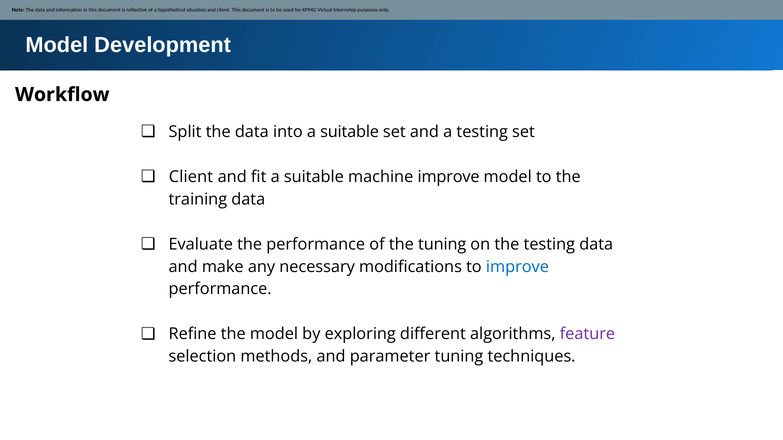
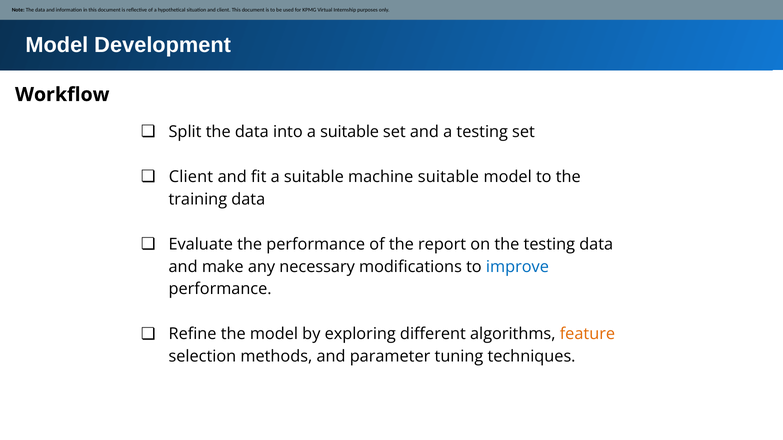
machine improve: improve -> suitable (448, 177)
the tuning: tuning -> report (442, 244)
feature colour: purple -> orange (587, 334)
